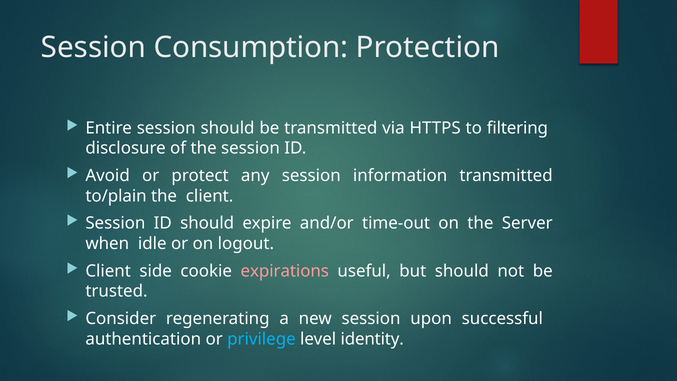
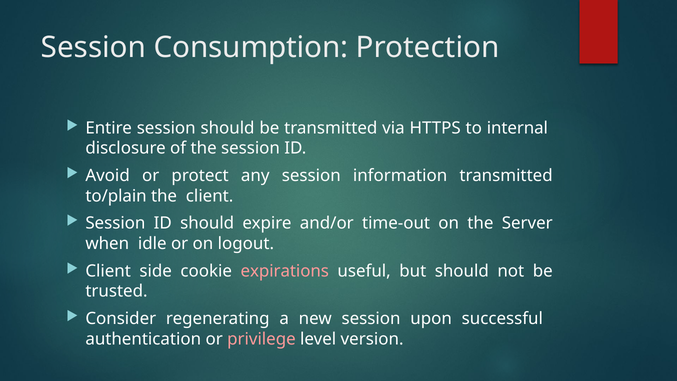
filtering: filtering -> internal (517, 128)
privilege colour: light blue -> pink (261, 339)
identity: identity -> version (372, 339)
